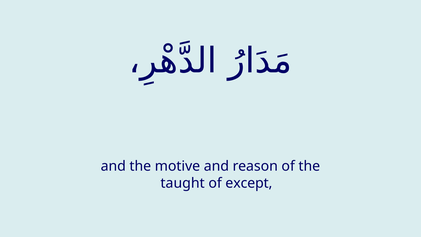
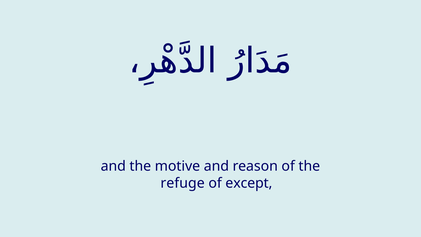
taught: taught -> refuge (183, 183)
